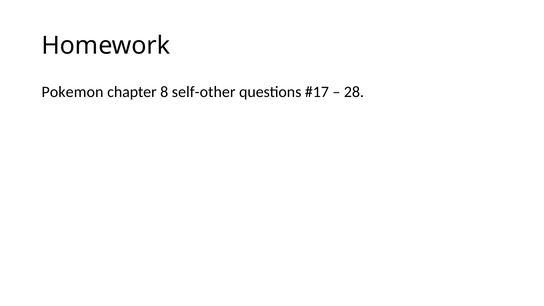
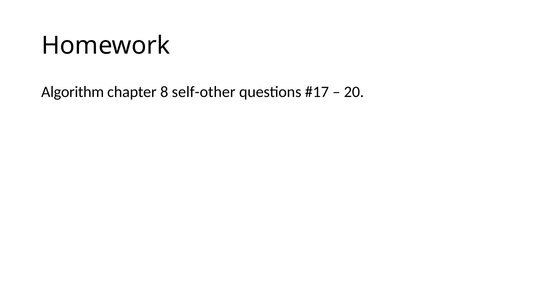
Pokemon: Pokemon -> Algorithm (73, 92)
28: 28 -> 20 (354, 92)
